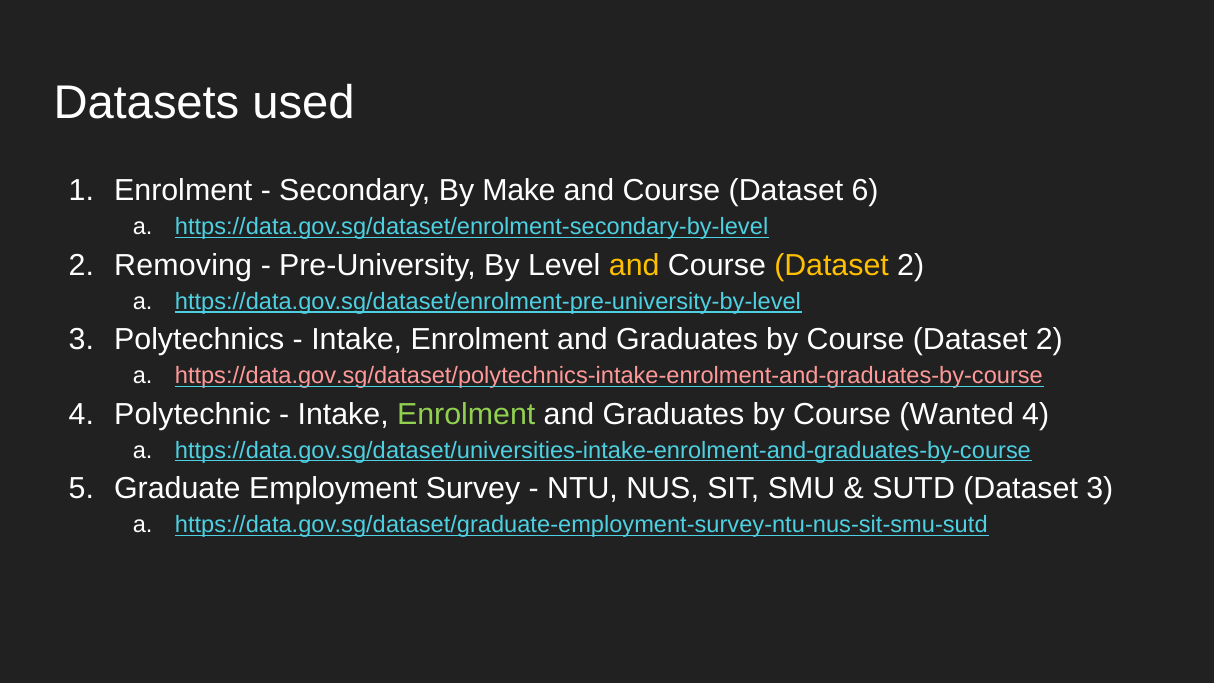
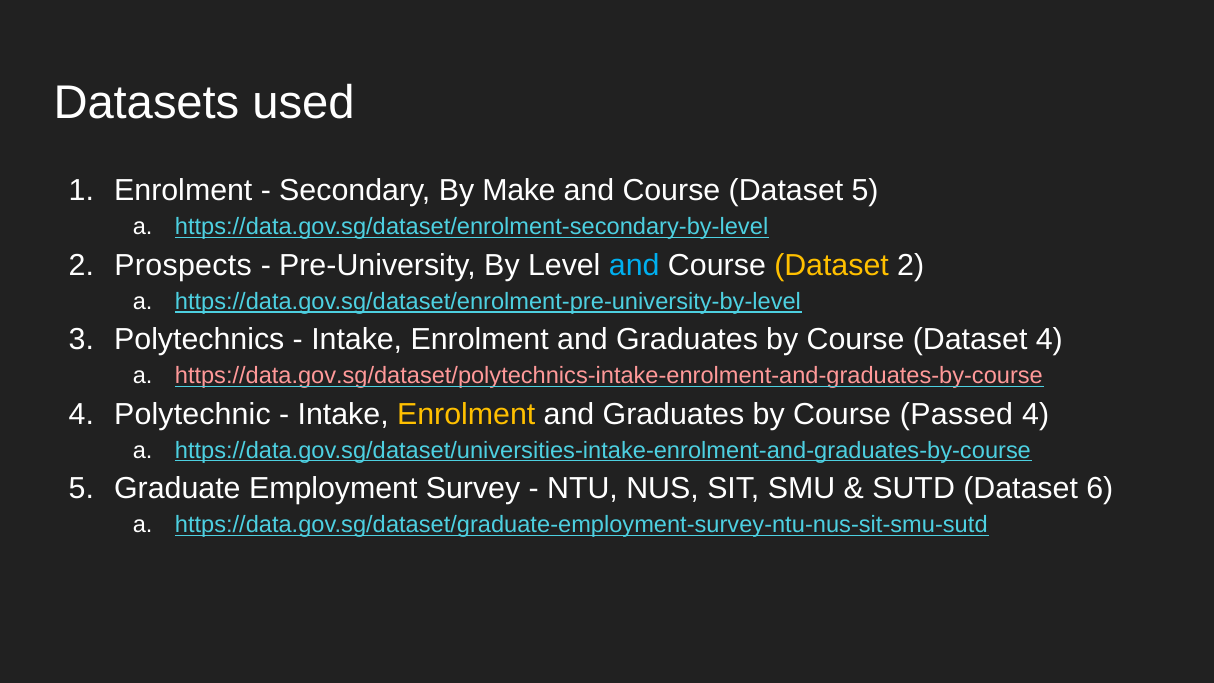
Dataset 6: 6 -> 5 (865, 191)
Removing: Removing -> Prospects (183, 265)
and colour: yellow -> light blue (634, 265)
by Course Dataset 2: 2 -> 4 (1049, 340)
Enrolment colour: light green -> yellow (466, 414)
Wanted: Wanted -> Passed (957, 414)
Dataset 3: 3 -> 6 (1100, 489)
